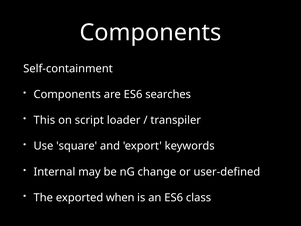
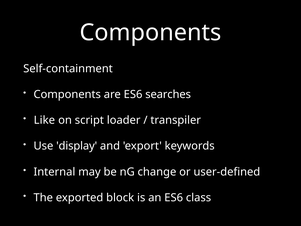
This: This -> Like (44, 120)
square: square -> display (77, 146)
when: when -> block (120, 197)
